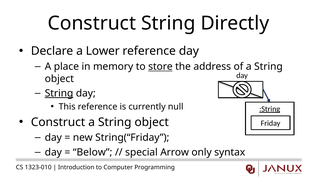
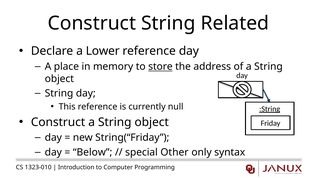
Directly: Directly -> Related (235, 23)
String underline: present -> none (59, 93)
Arrow: Arrow -> Other (175, 152)
